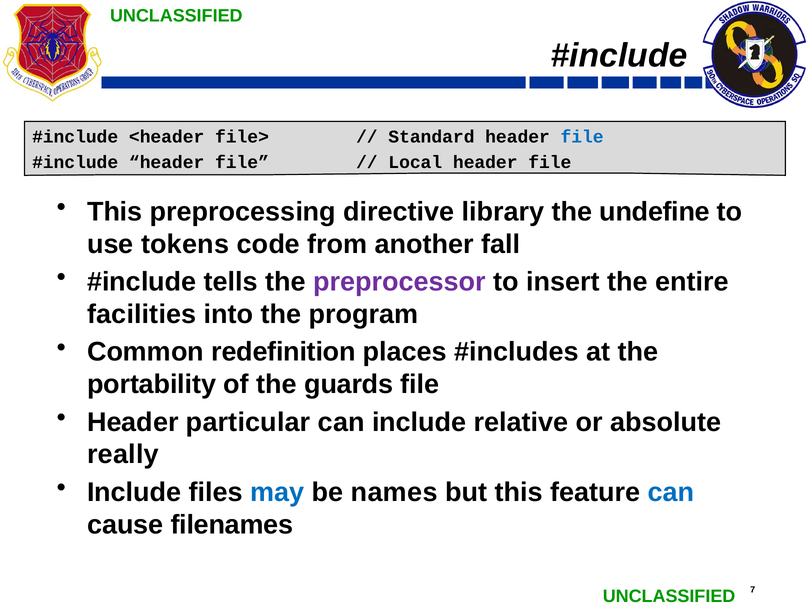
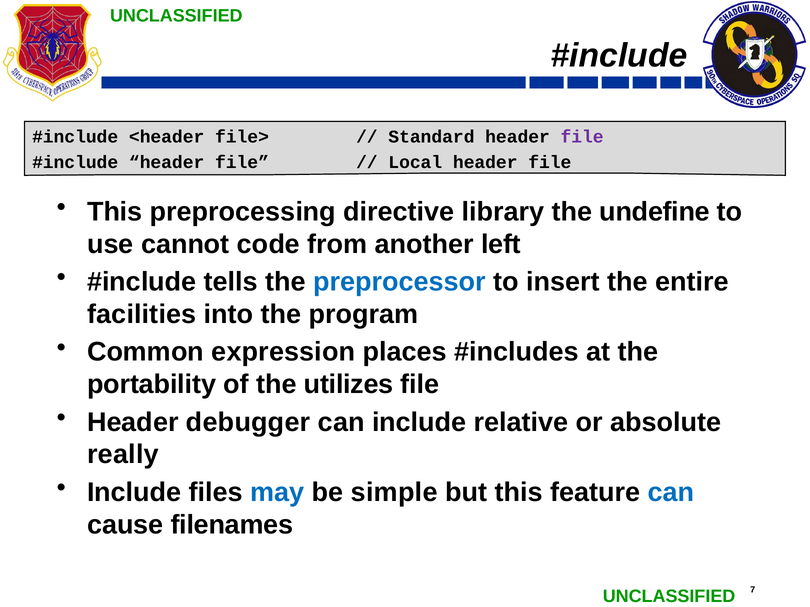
file colour: blue -> purple (582, 137)
tokens: tokens -> cannot (185, 244)
fall: fall -> left (501, 244)
preprocessor colour: purple -> blue (400, 282)
redefinition: redefinition -> expression (283, 352)
guards: guards -> utilizes (349, 385)
particular: particular -> debugger (248, 422)
names: names -> simple (394, 493)
